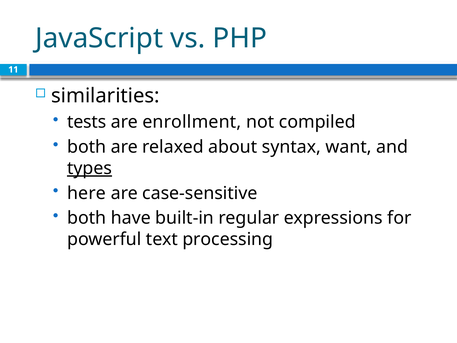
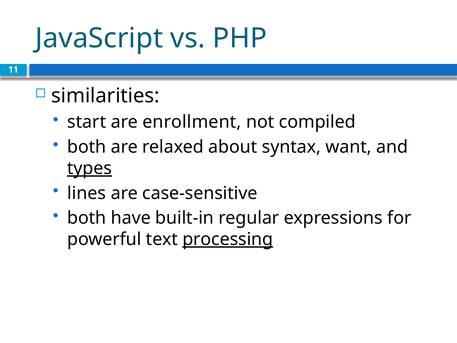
tests: tests -> start (87, 122)
here: here -> lines (87, 193)
processing underline: none -> present (228, 239)
